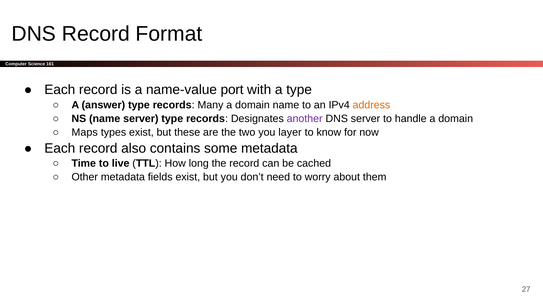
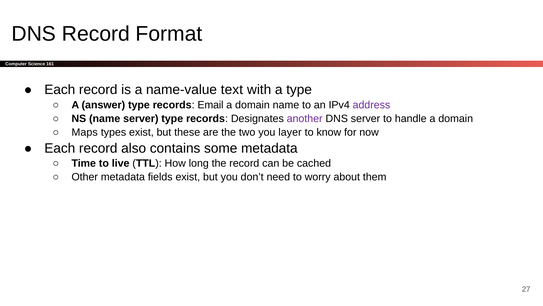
port: port -> text (232, 90)
Many: Many -> Email (211, 105)
address colour: orange -> purple (371, 105)
